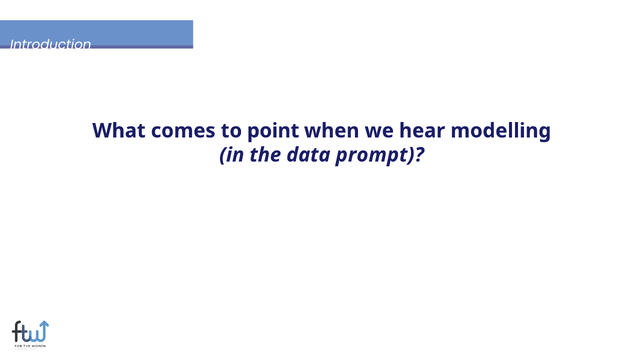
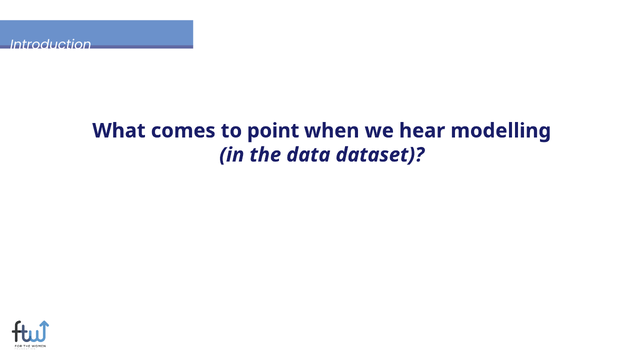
prompt: prompt -> dataset (380, 155)
